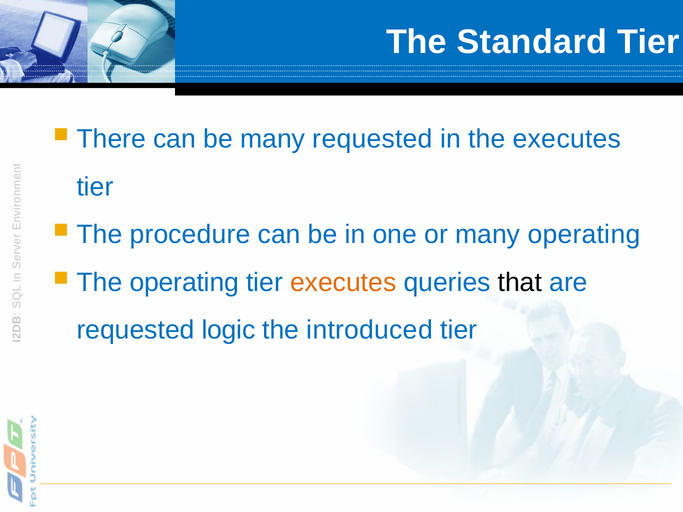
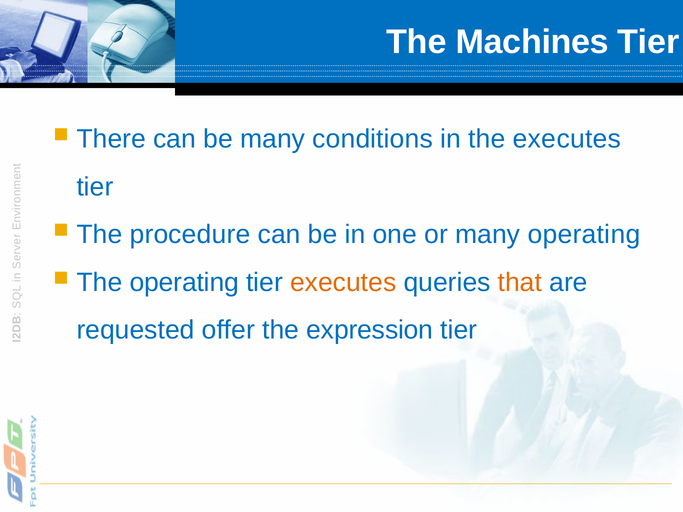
Standard: Standard -> Machines (532, 42)
many requested: requested -> conditions (373, 139)
that colour: black -> orange (520, 283)
logic: logic -> offer (228, 330)
introduced: introduced -> expression (370, 330)
